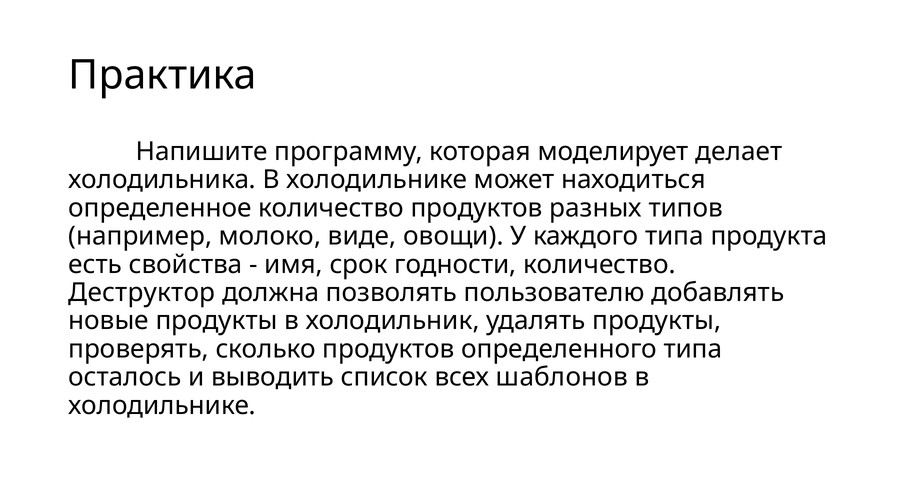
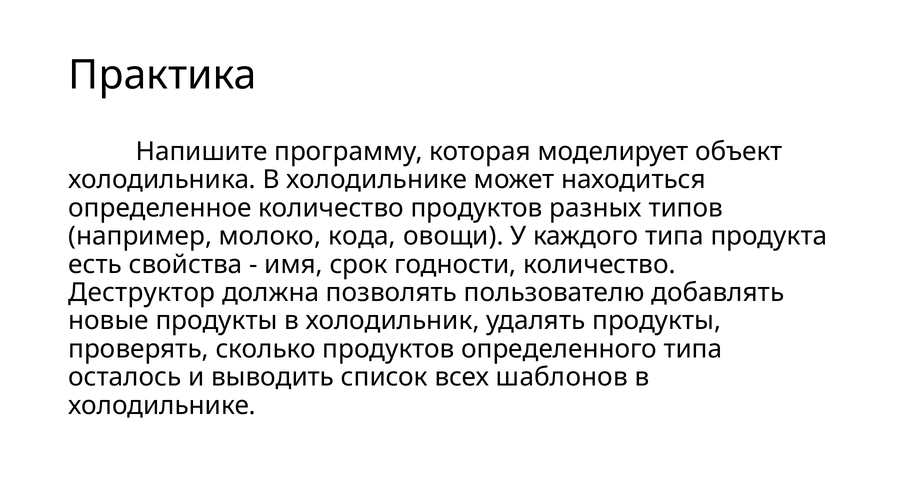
делает: делает -> объект (739, 152)
виде: виде -> кода (362, 236)
